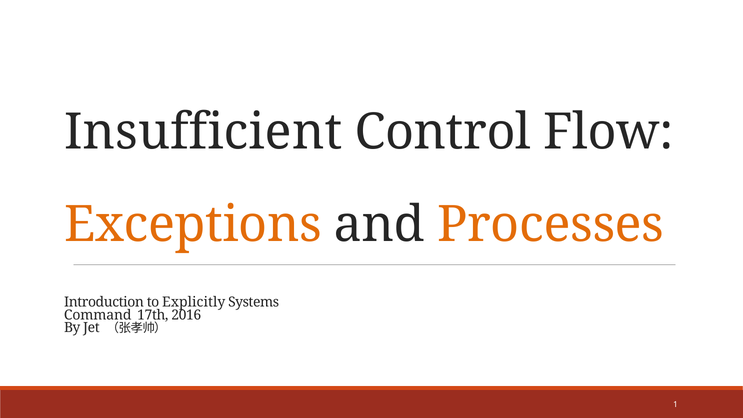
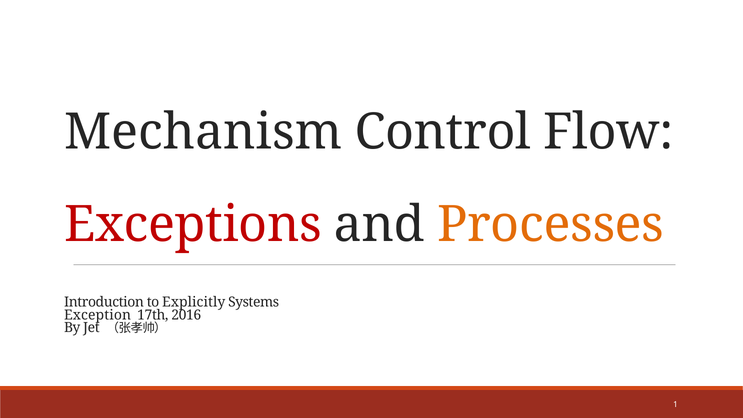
Insufficient: Insufficient -> Mechanism (203, 132)
Exceptions colour: orange -> red (193, 224)
Command: Command -> Exception (98, 315)
